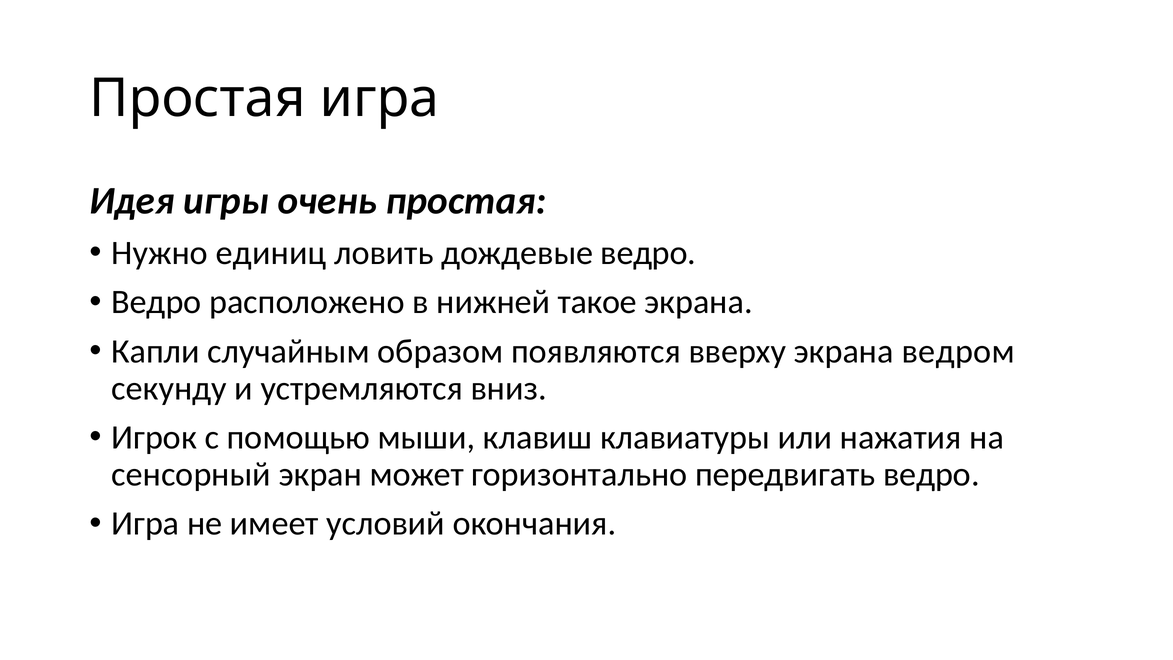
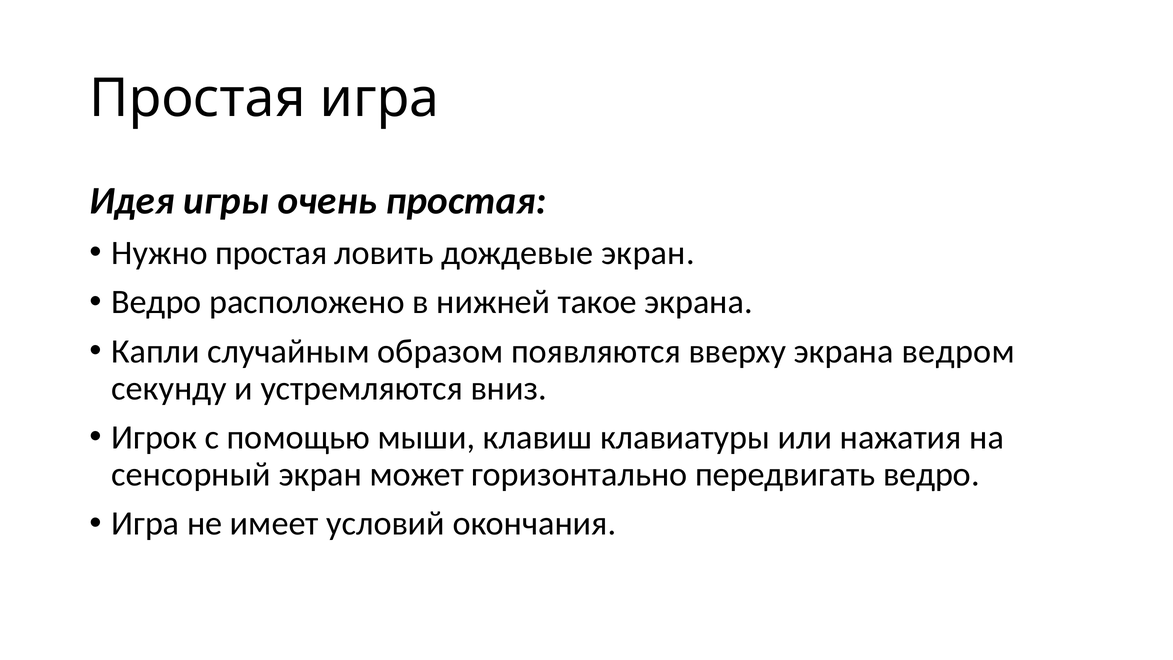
Нужно единиц: единиц -> простая (271, 253)
дождевые ведро: ведро -> экран (648, 253)
